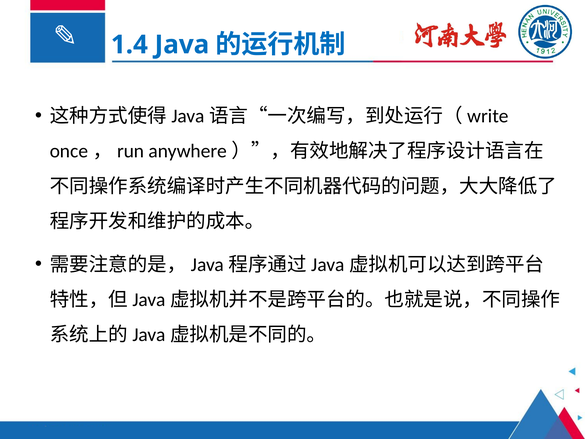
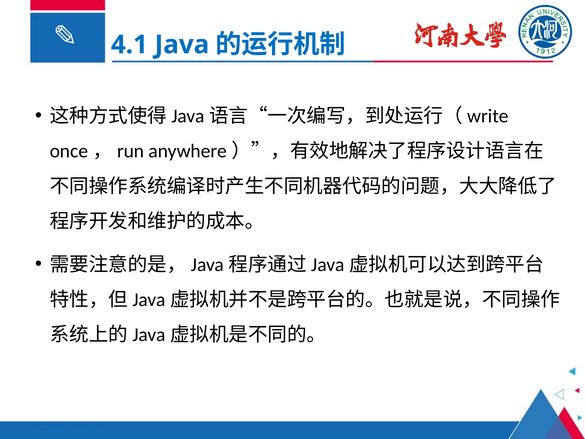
1.4: 1.4 -> 4.1 (129, 45)
